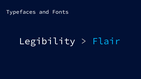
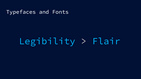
Legibility colour: white -> light blue (47, 41)
